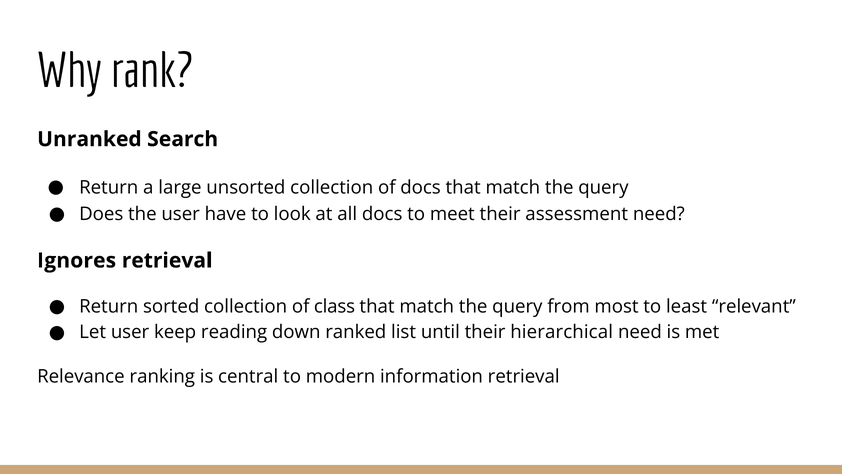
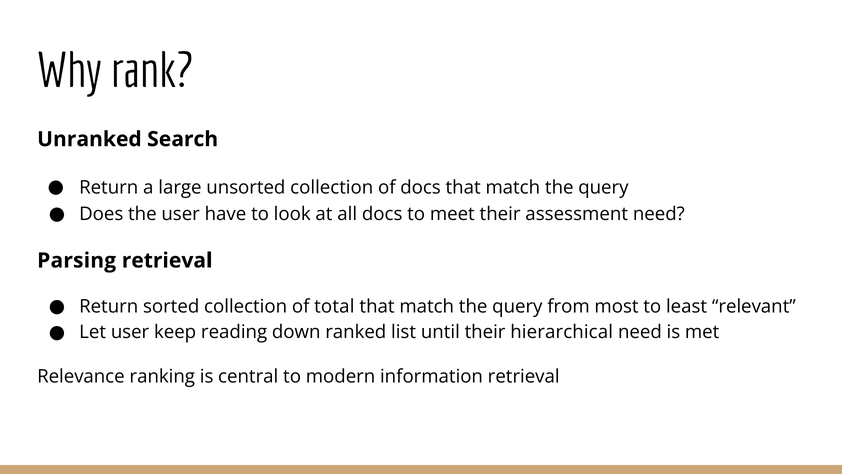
Ignores: Ignores -> Parsing (77, 260)
class: class -> total (334, 306)
